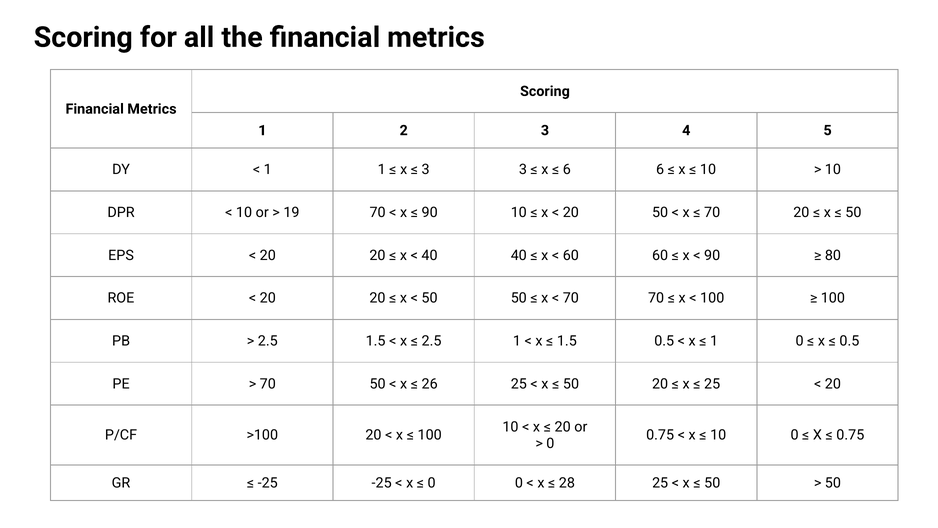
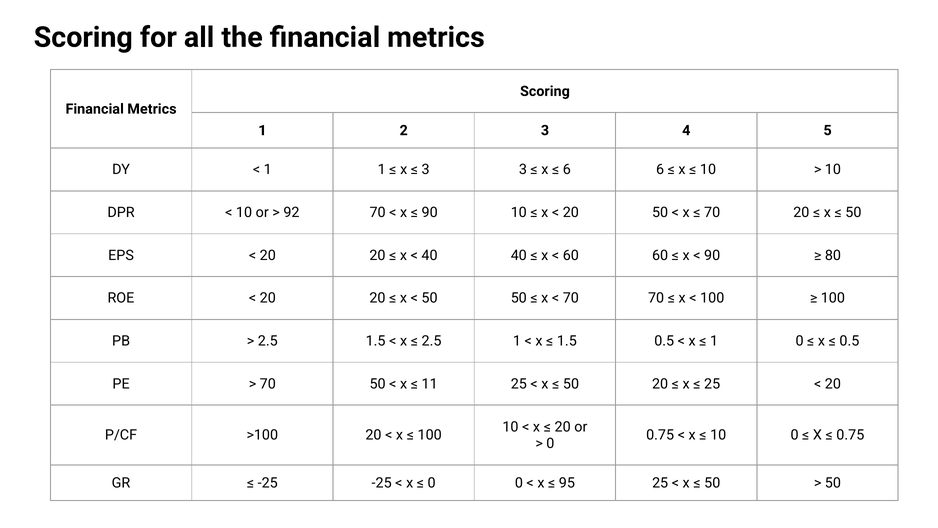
19: 19 -> 92 (291, 212)
26: 26 -> 11 (430, 384)
28: 28 -> 95 (567, 483)
